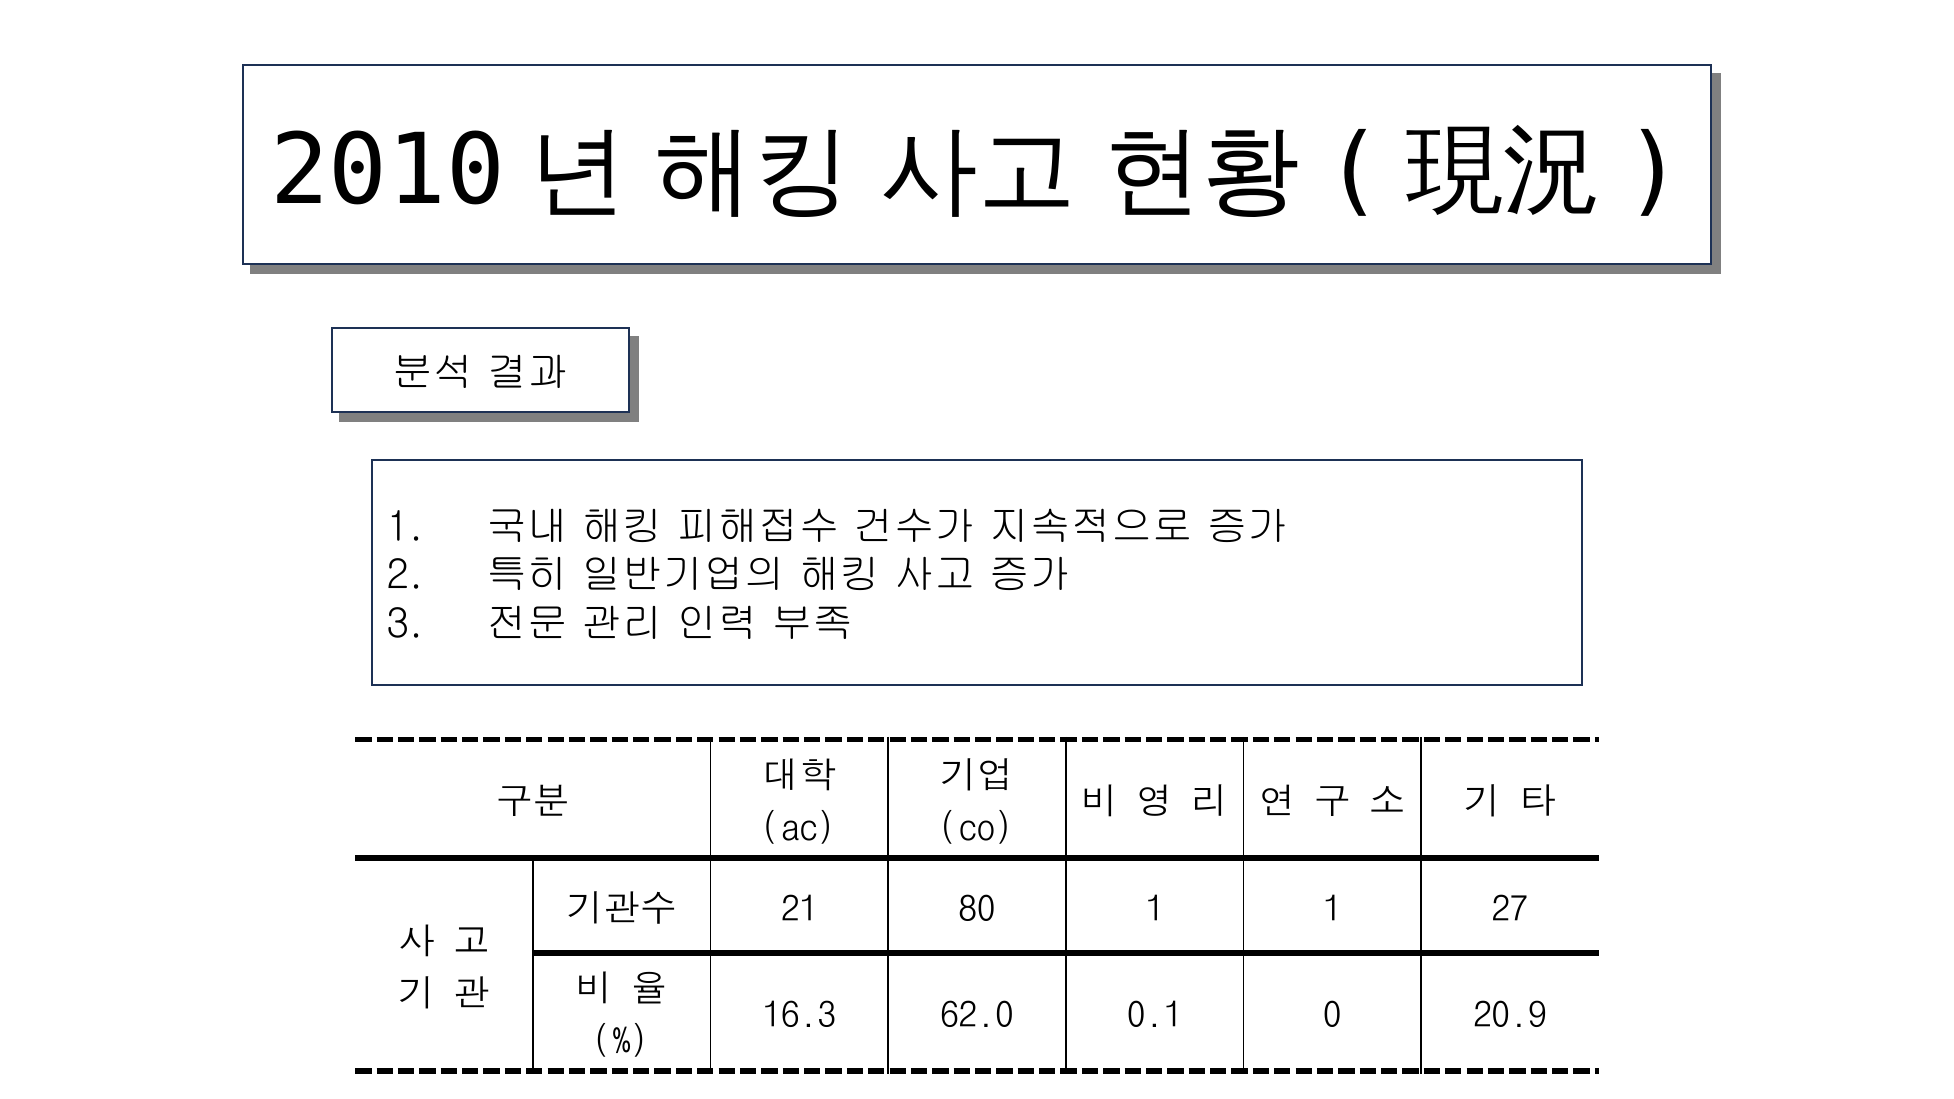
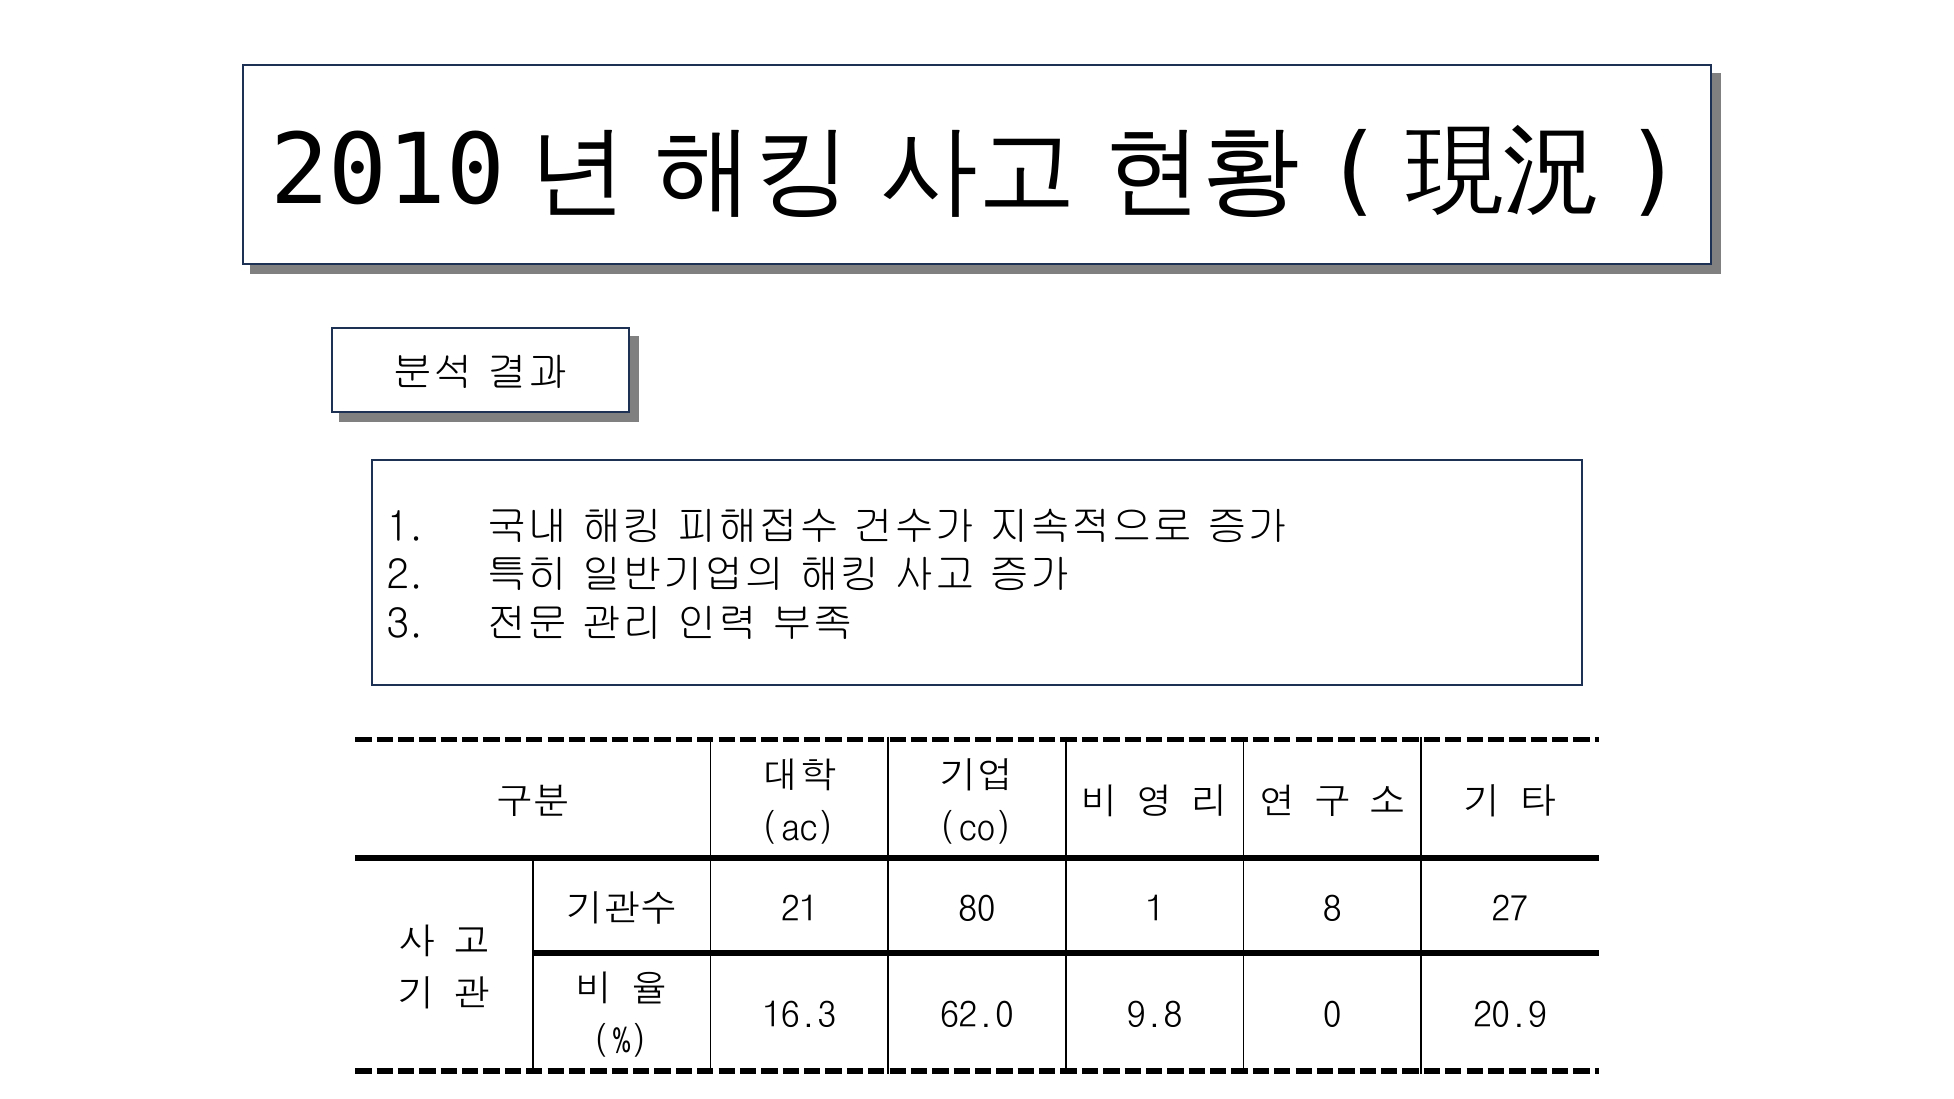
1 1: 1 -> 8 (1332, 909)
0.1: 0.1 -> 9.8 (1155, 1016)
